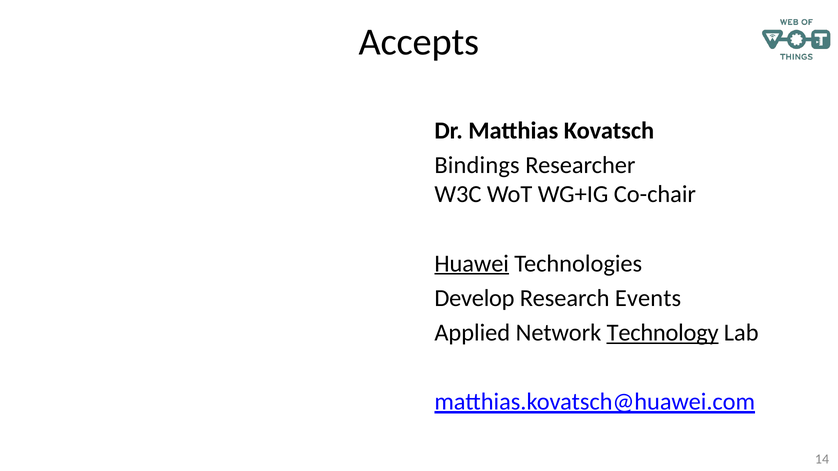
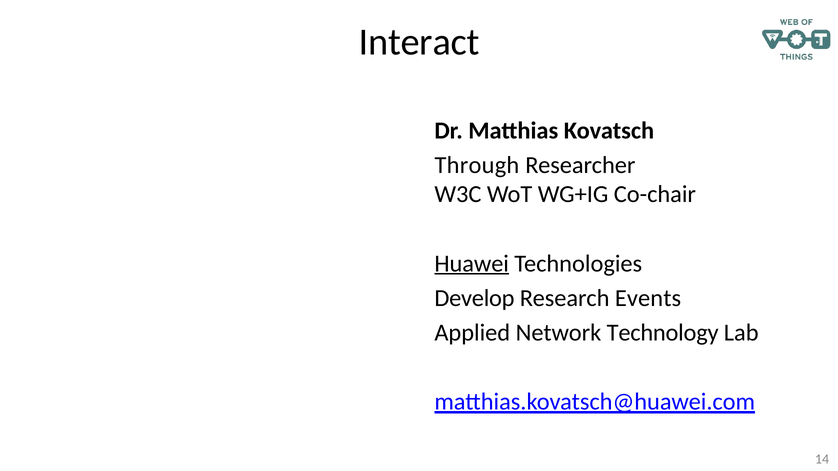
Accepts: Accepts -> Interact (419, 42)
Bindings: Bindings -> Through (477, 165)
Technology underline: present -> none (663, 333)
